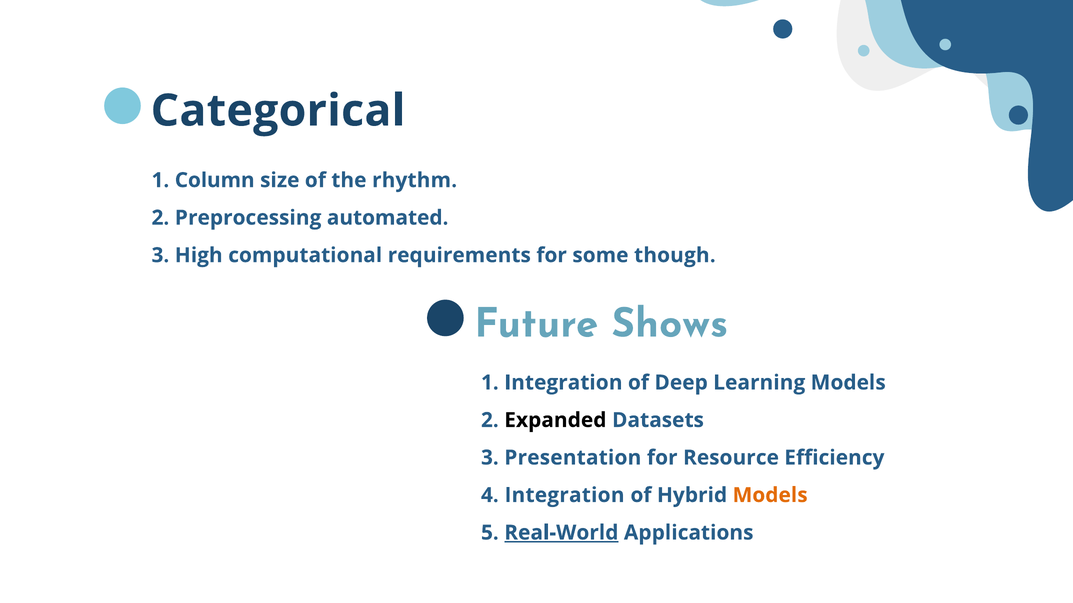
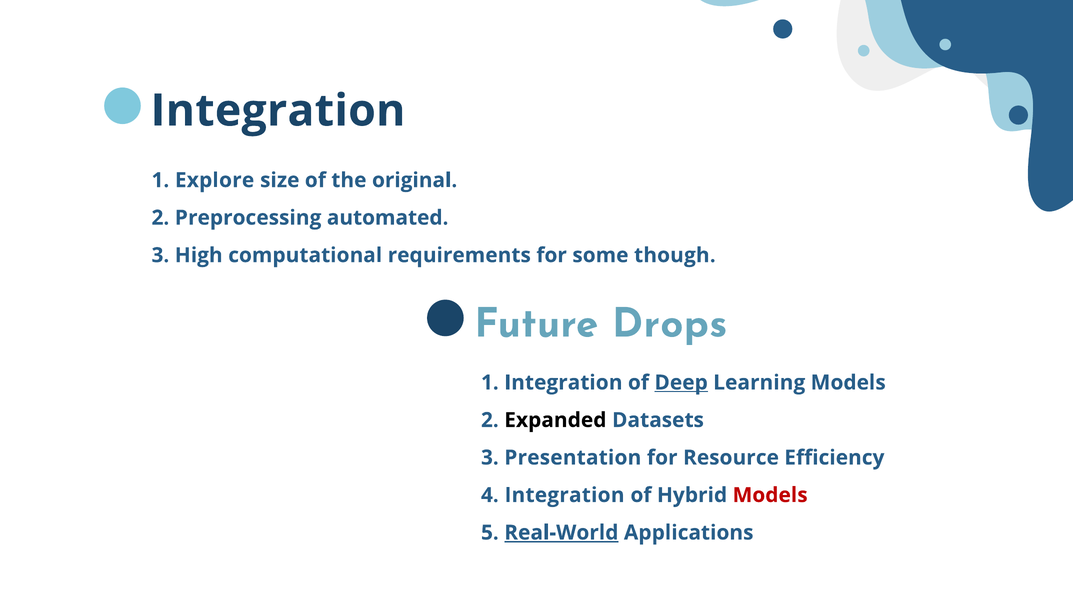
Categorical: Categorical -> Integration (278, 111)
Column: Column -> Explore (215, 180)
rhythm: rhythm -> original (415, 180)
Shows: Shows -> Drops (670, 324)
Deep underline: none -> present (681, 383)
Models colour: orange -> red (770, 496)
